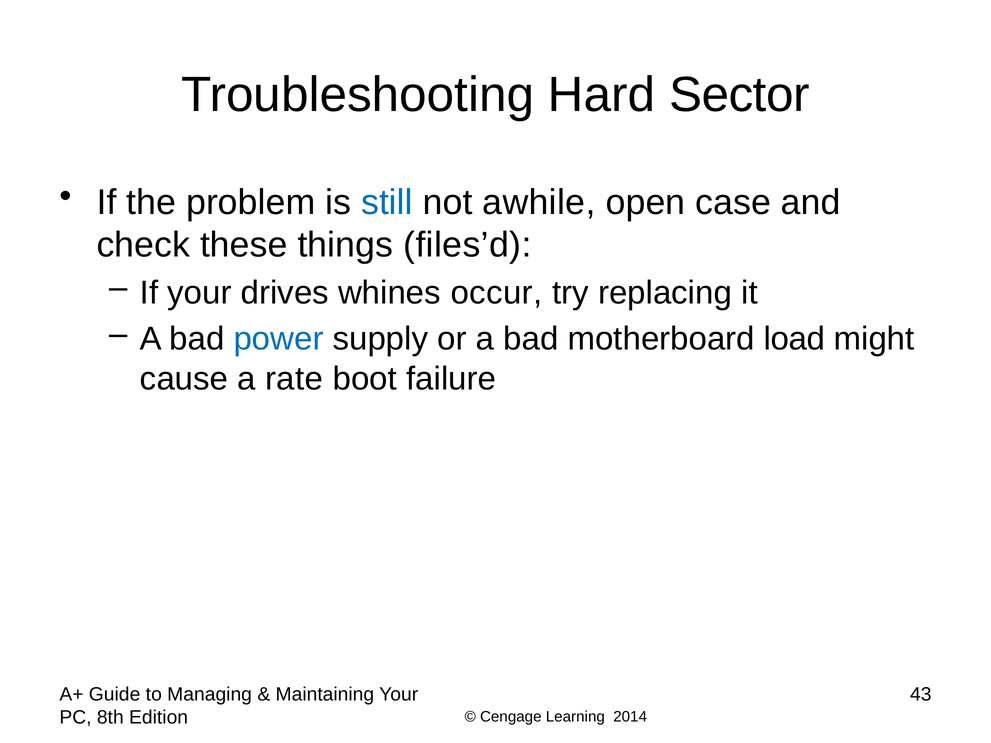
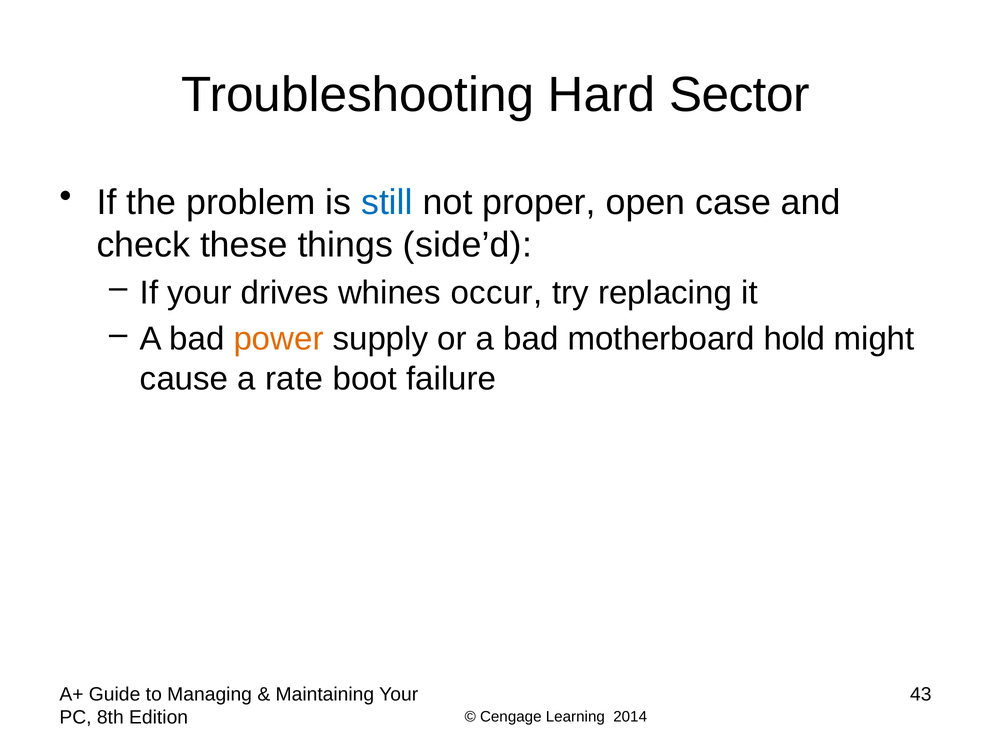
awhile: awhile -> proper (539, 202)
files’d: files’d -> side’d (467, 245)
power colour: blue -> orange (279, 339)
load: load -> hold (794, 339)
